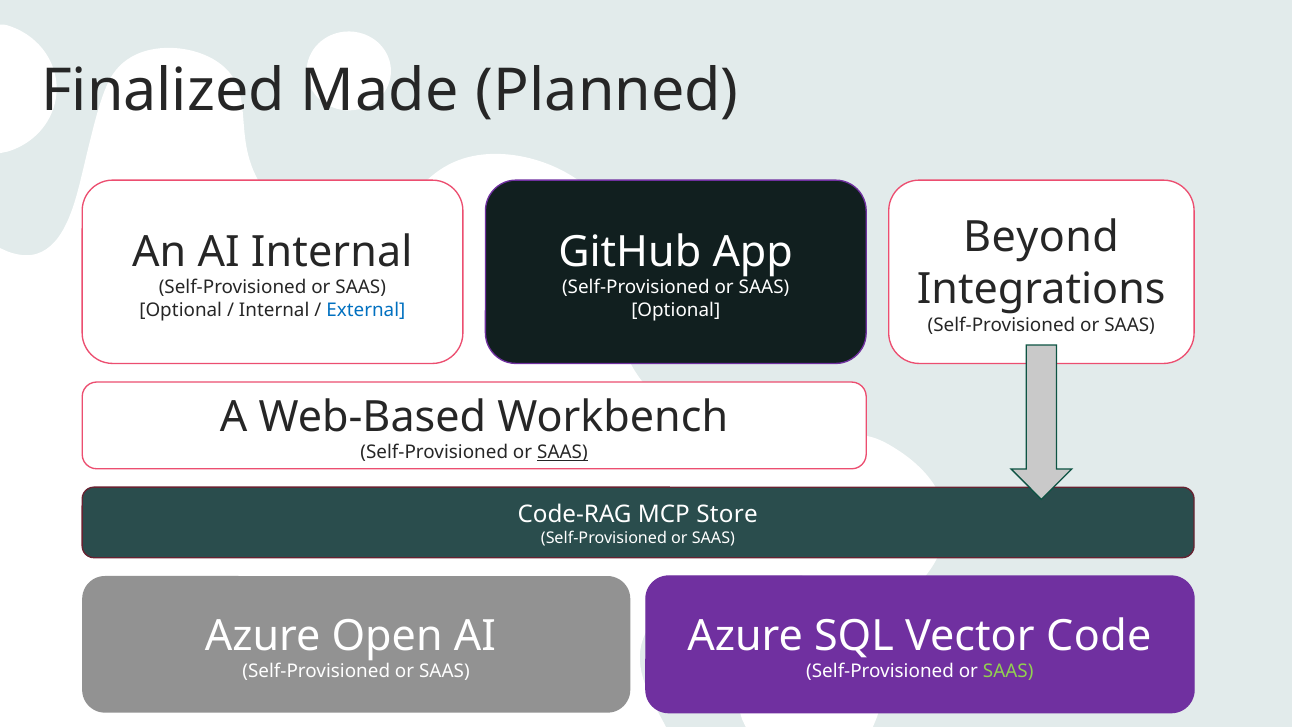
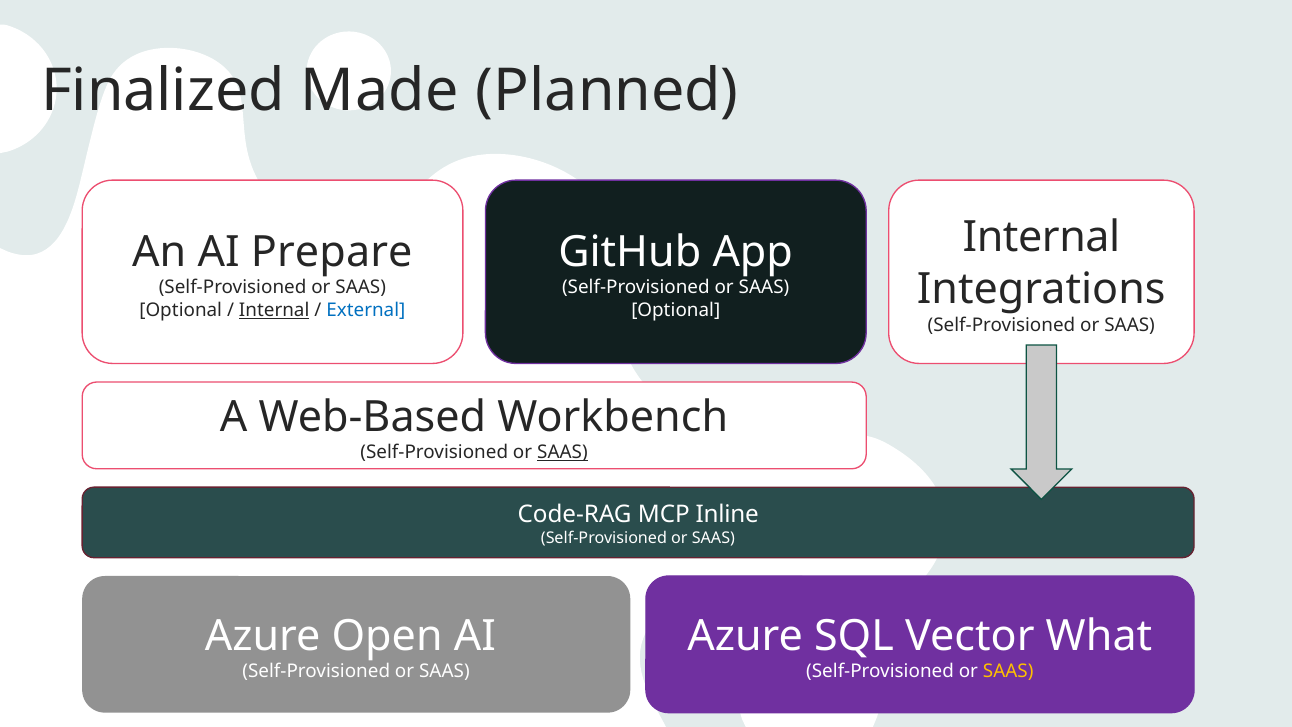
Beyond: Beyond -> Internal (1041, 238)
AI Internal: Internal -> Prepare (332, 252)
Internal underline: none -> present (274, 310)
Store: Store -> Inline (727, 514)
Code: Code -> What (1099, 636)
SAAS colour: light green -> yellow (1008, 671)
